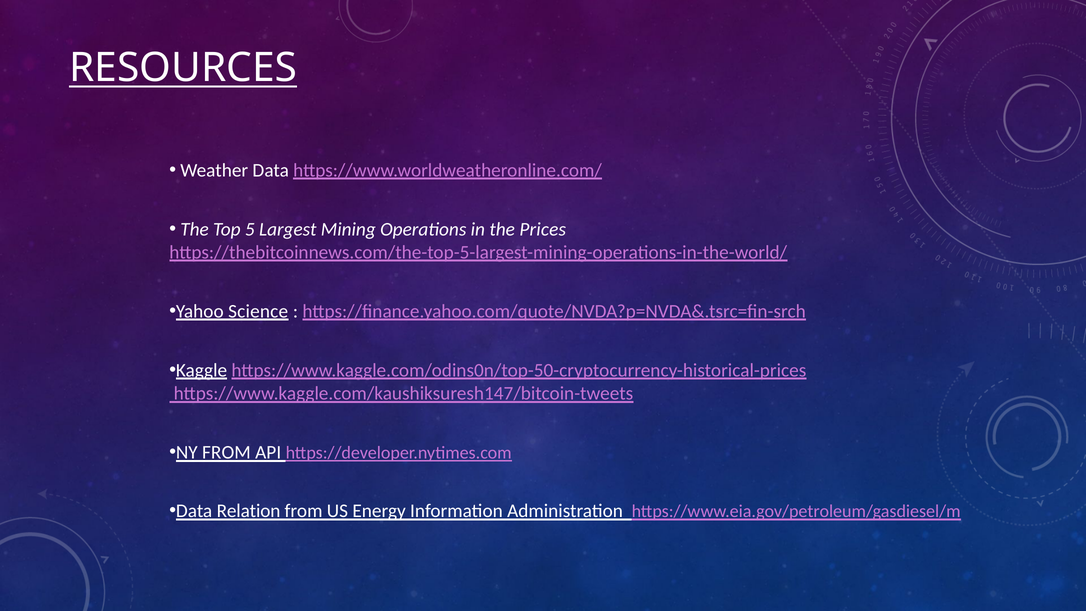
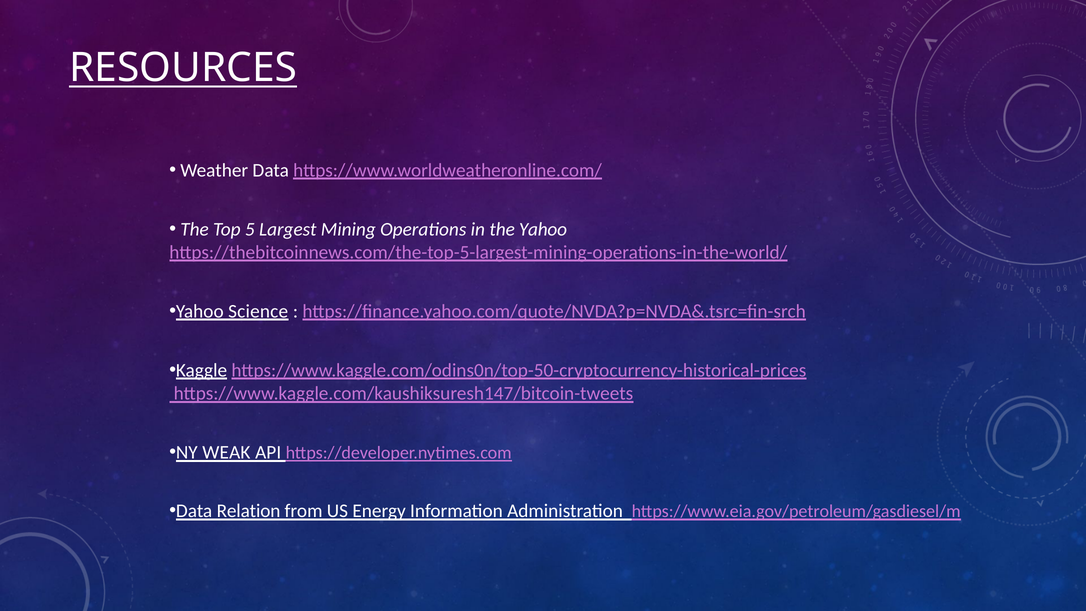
the Prices: Prices -> Yahoo (543, 229)
NY FROM: FROM -> WEAK (226, 452)
